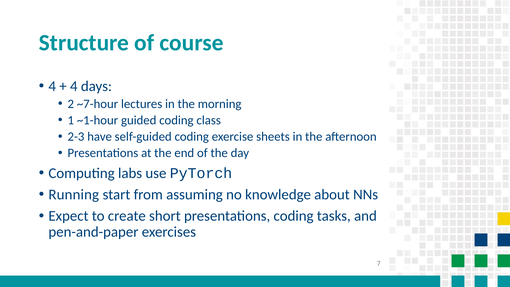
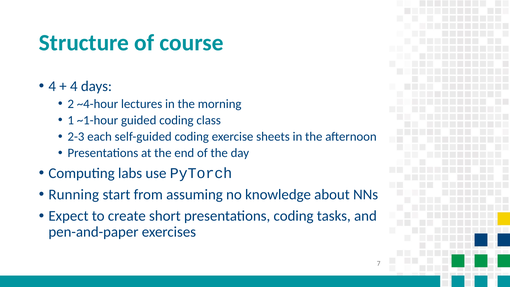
~7-hour: ~7-hour -> ~4-hour (98, 104)
have: have -> each (100, 137)
